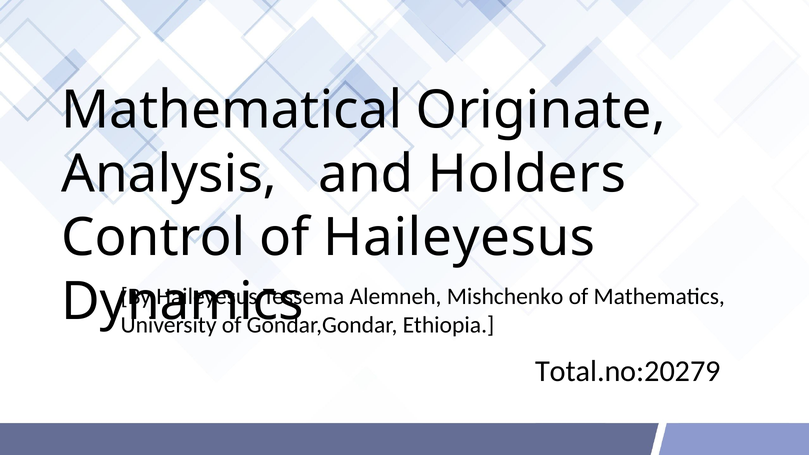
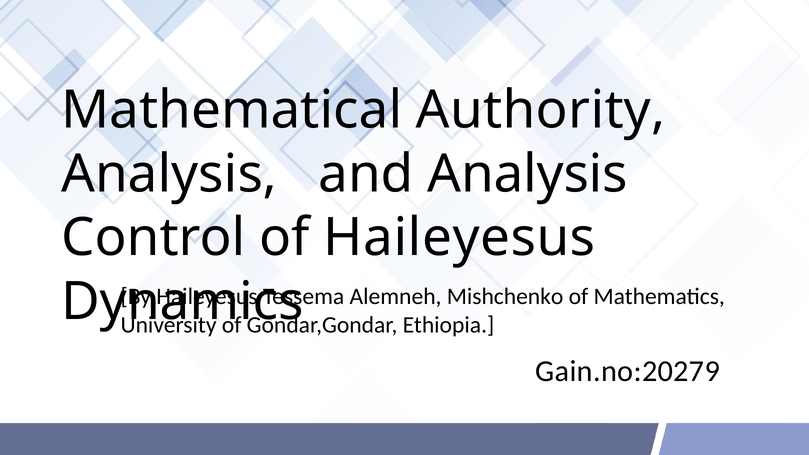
Originate: Originate -> Authority (541, 110)
and Holders: Holders -> Analysis (528, 174)
Total.no:20279: Total.no:20279 -> Gain.no:20279 (628, 371)
